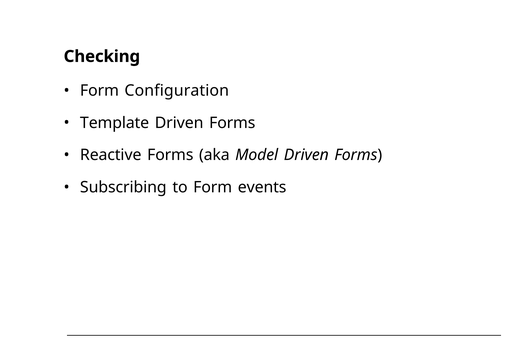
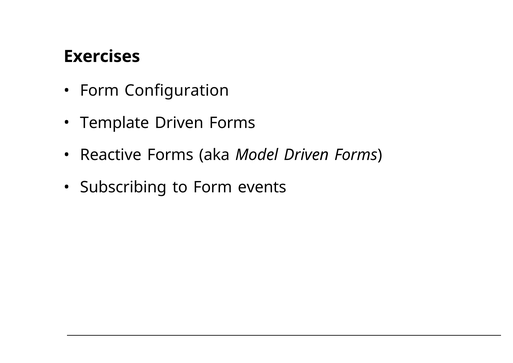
Checking: Checking -> Exercises (102, 56)
